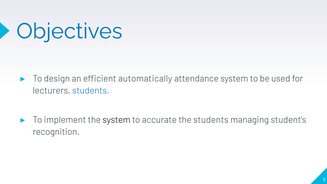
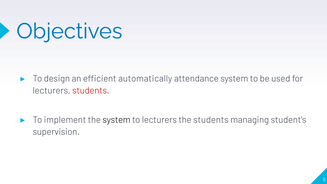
students colour: blue -> red (91, 91)
to accurate: accurate -> lecturers (159, 120)
recognition: recognition -> supervision (56, 132)
